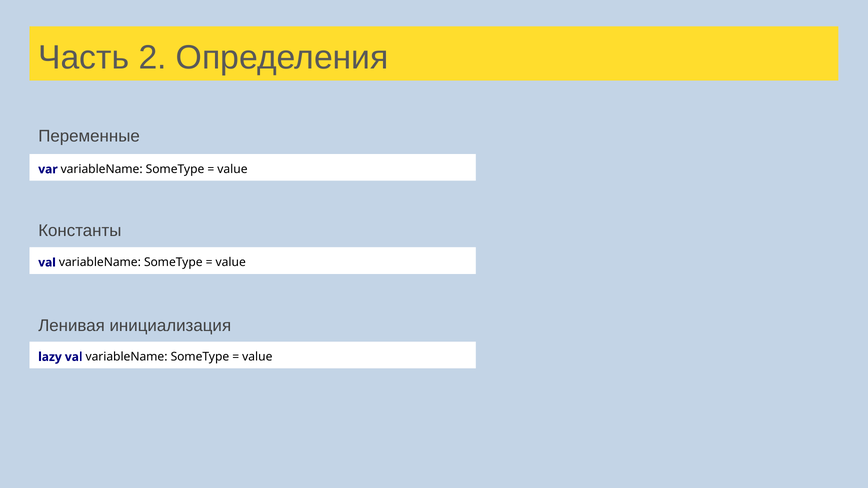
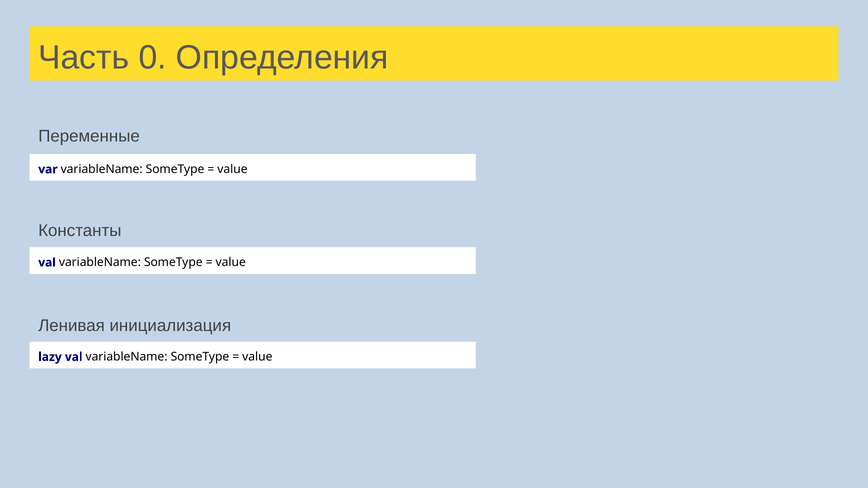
2: 2 -> 0 (153, 58)
